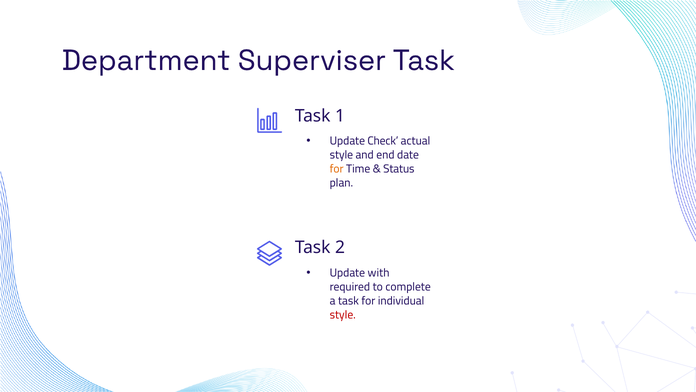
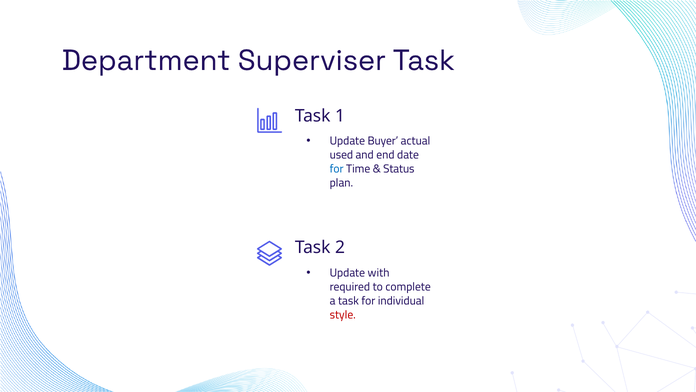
Check: Check -> Buyer (383, 141)
style: style -> used (341, 155)
for colour: orange -> blue (337, 169)
